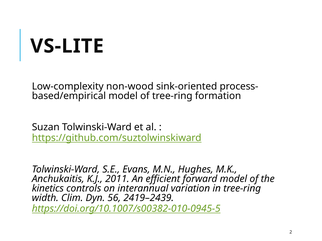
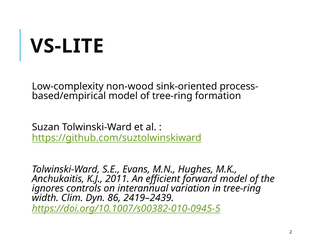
kinetics: kinetics -> ignores (48, 189)
56: 56 -> 86 (114, 198)
